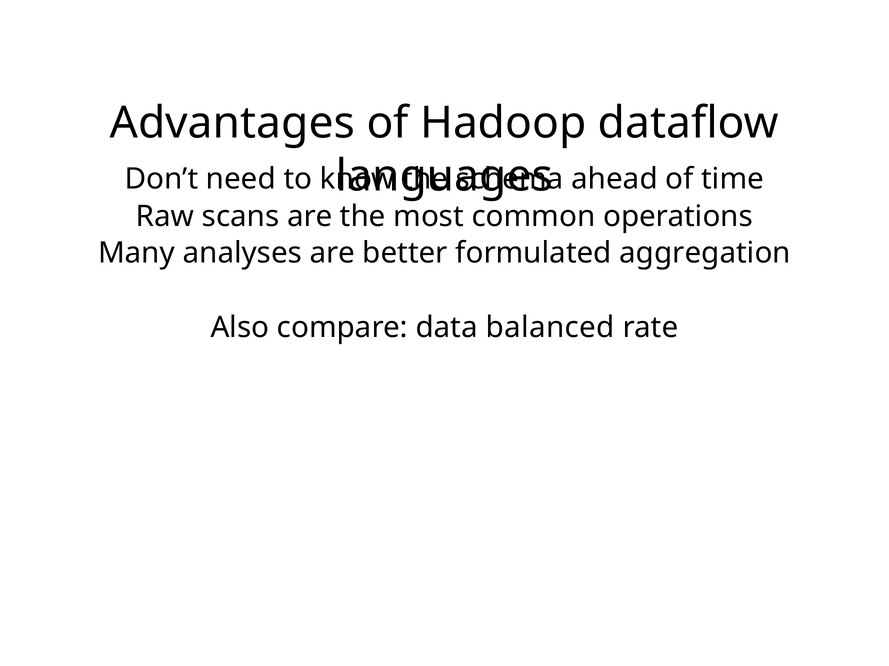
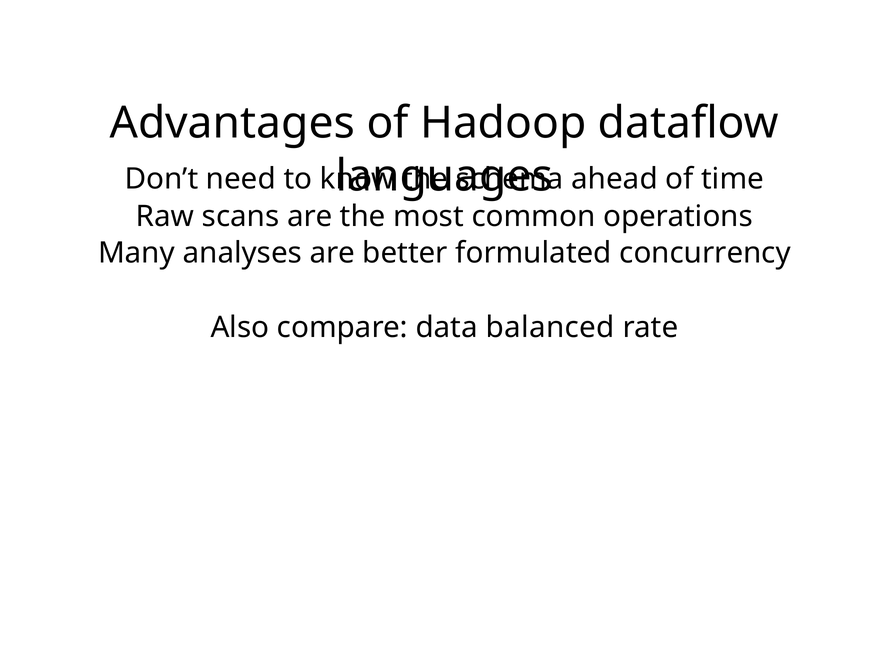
aggregation: aggregation -> concurrency (705, 253)
